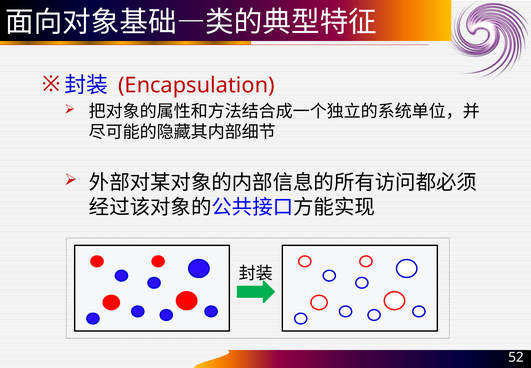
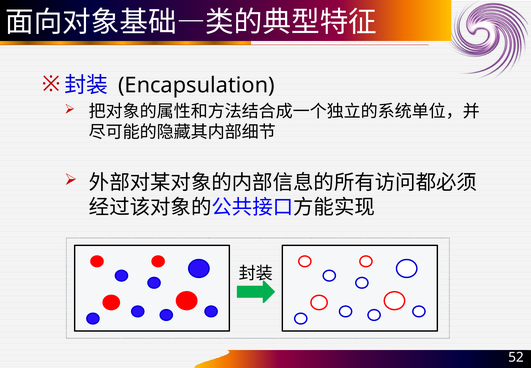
Encapsulation colour: red -> black (196, 85)
